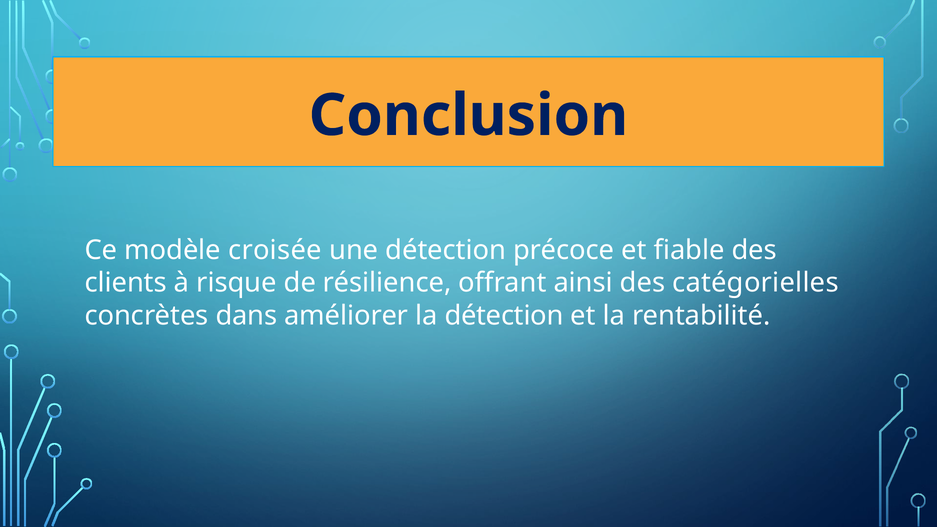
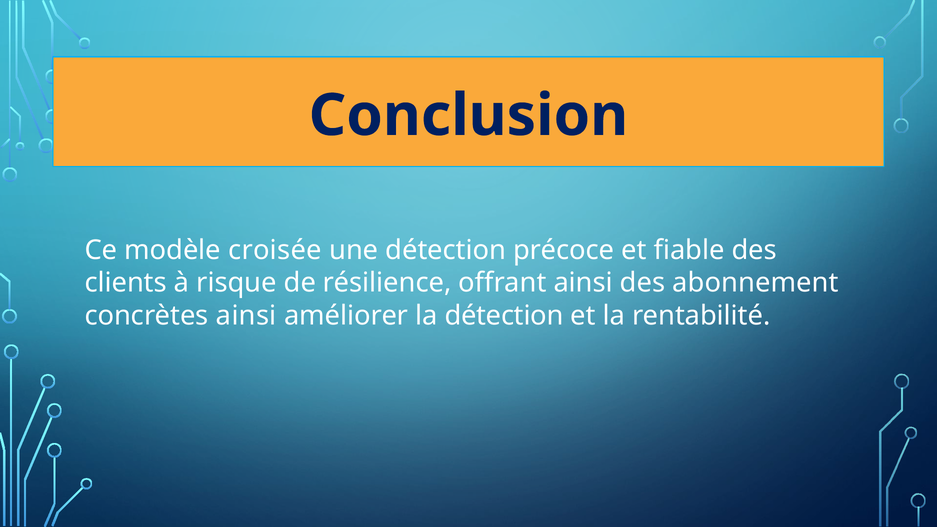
catégorielles: catégorielles -> abonnement (755, 283)
concrètes dans: dans -> ainsi (246, 316)
